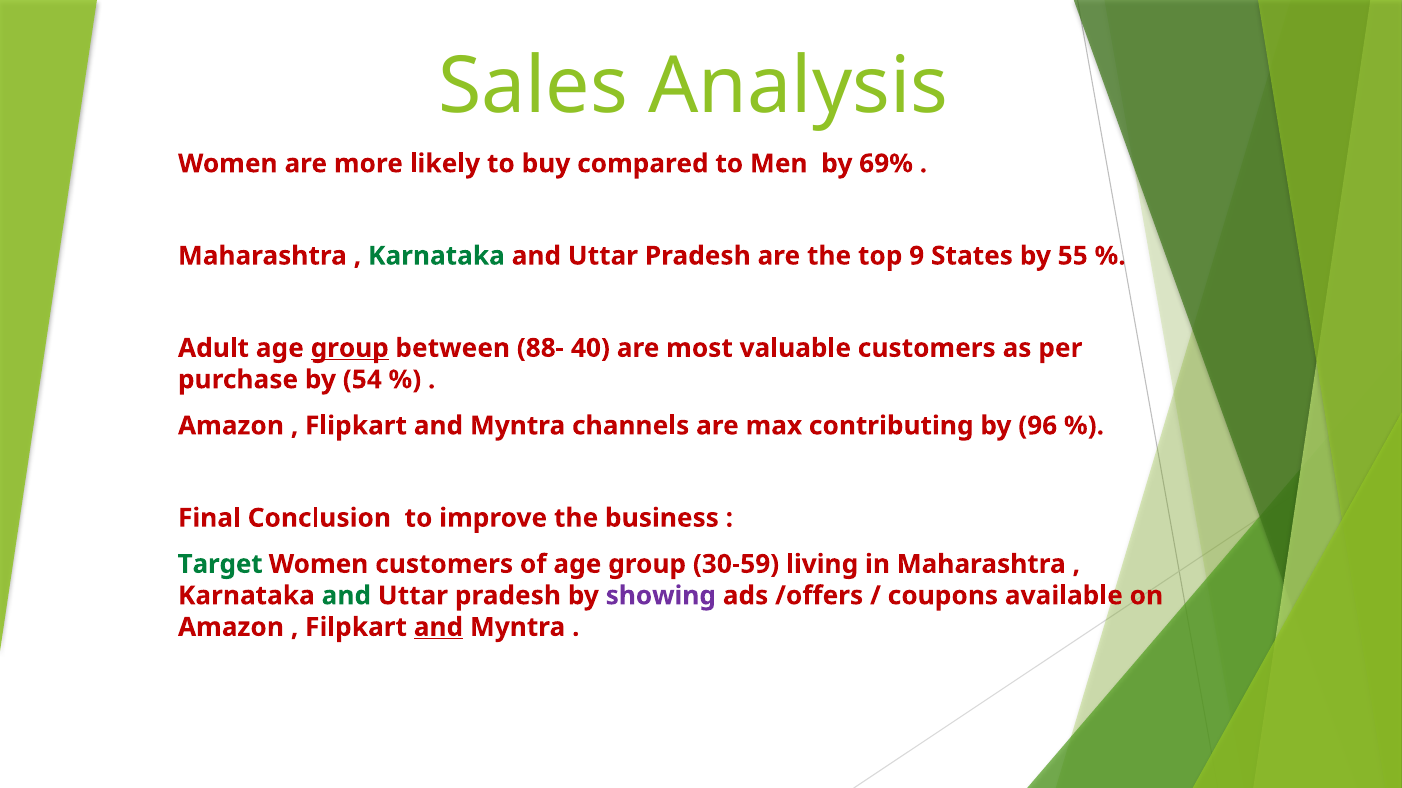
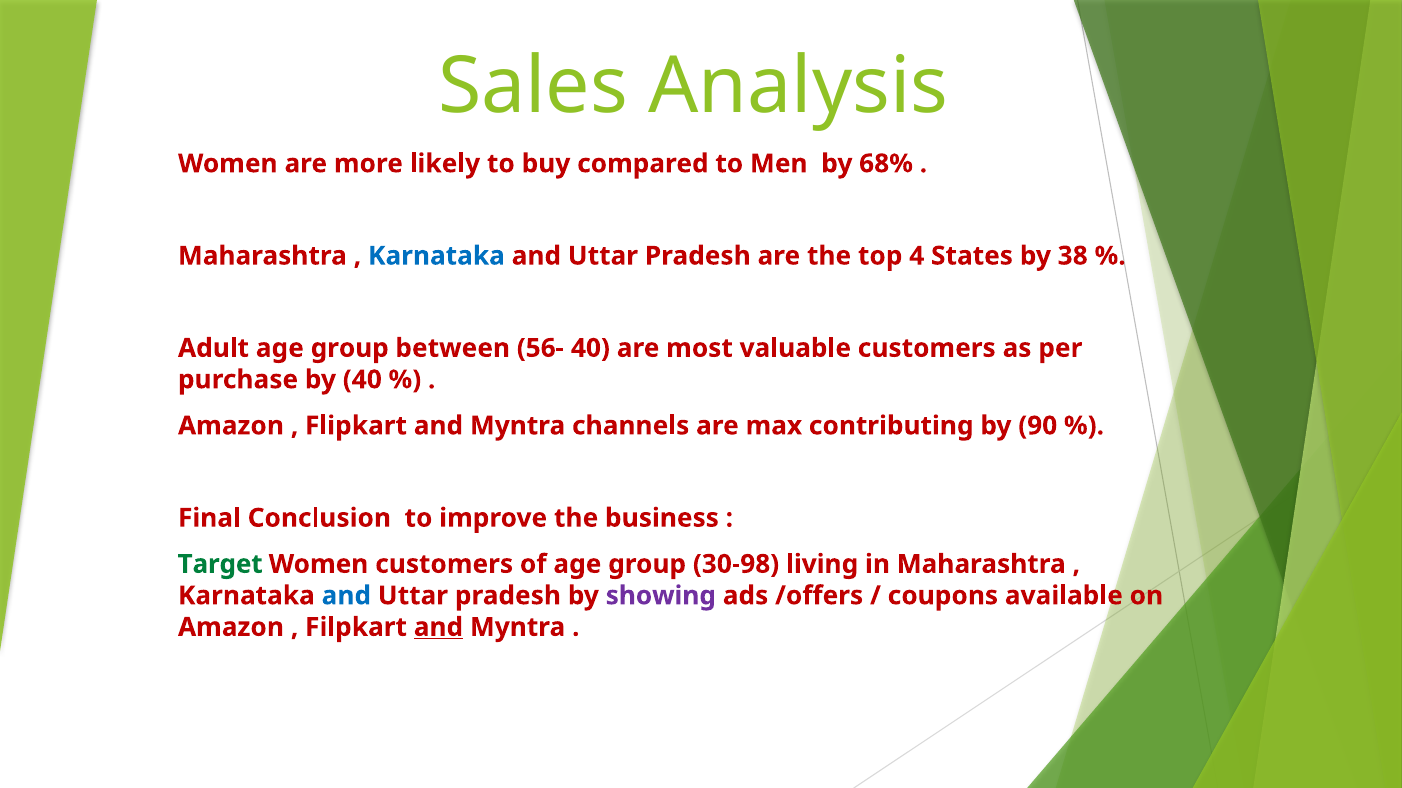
69%: 69% -> 68% (886, 164)
Karnataka colour: green -> blue (436, 256)
9: 9 -> 4 (917, 256)
55: 55 -> 38 (1073, 256)
group underline: present -> none (350, 348)
88-: 88- -> 56- (540, 348)
by 54: 54 -> 40 (362, 380)
96: 96 -> 90 (1038, 426)
30-59: 30-59 -> 30-98 (736, 565)
and colour: green -> blue (346, 596)
